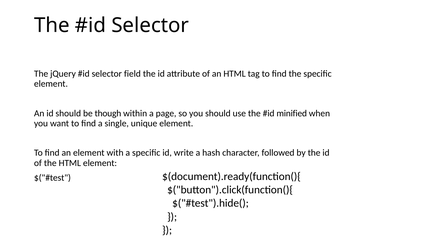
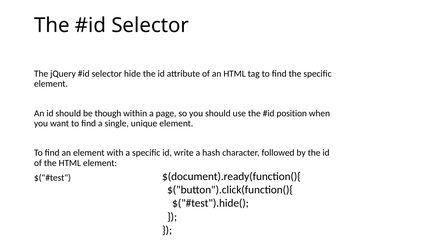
field: field -> hide (132, 74)
minified: minified -> position (292, 113)
